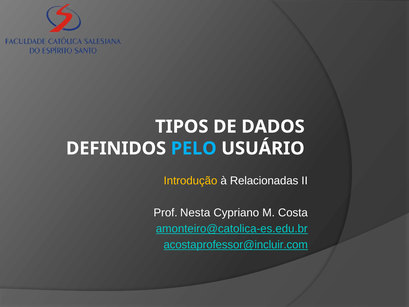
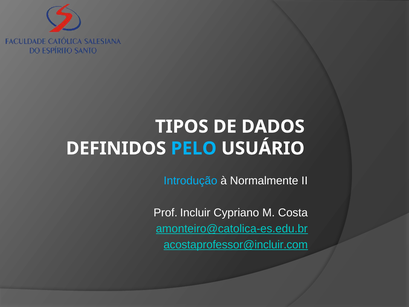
Introdução colour: yellow -> light blue (191, 181)
Relacionadas: Relacionadas -> Normalmente (264, 181)
Nesta: Nesta -> Incluir (195, 213)
